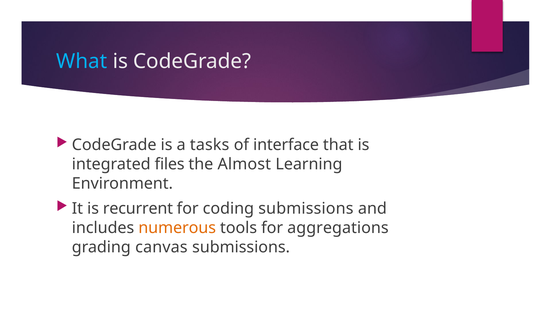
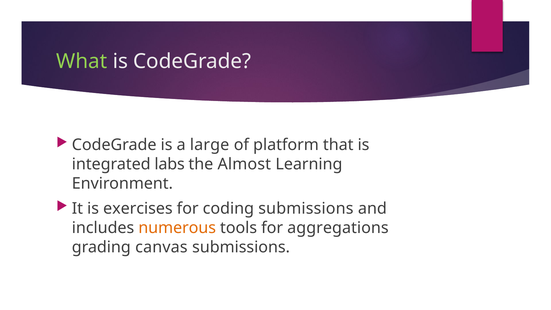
What colour: light blue -> light green (82, 61)
tasks: tasks -> large (210, 145)
interface: interface -> platform (286, 145)
files: files -> labs (170, 164)
recurrent: recurrent -> exercises (138, 208)
